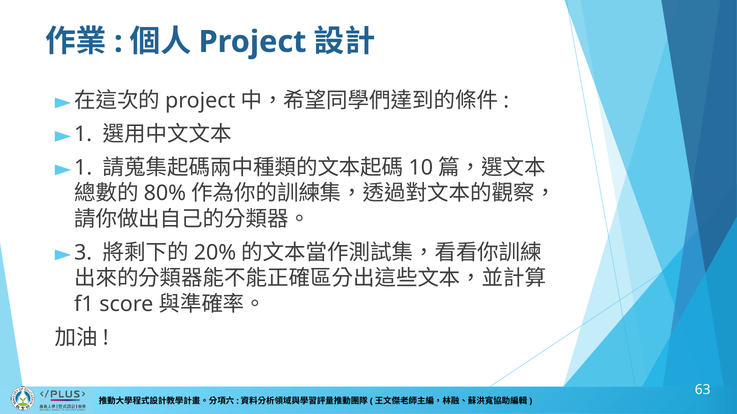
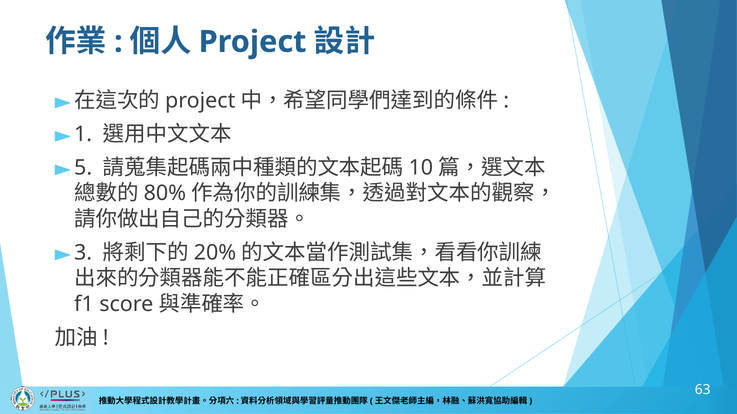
1: 1 -> 5 (83, 168)
